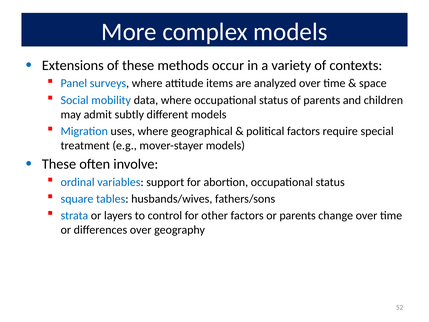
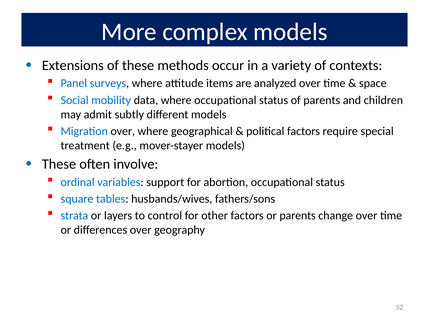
Migration uses: uses -> over (123, 131)
